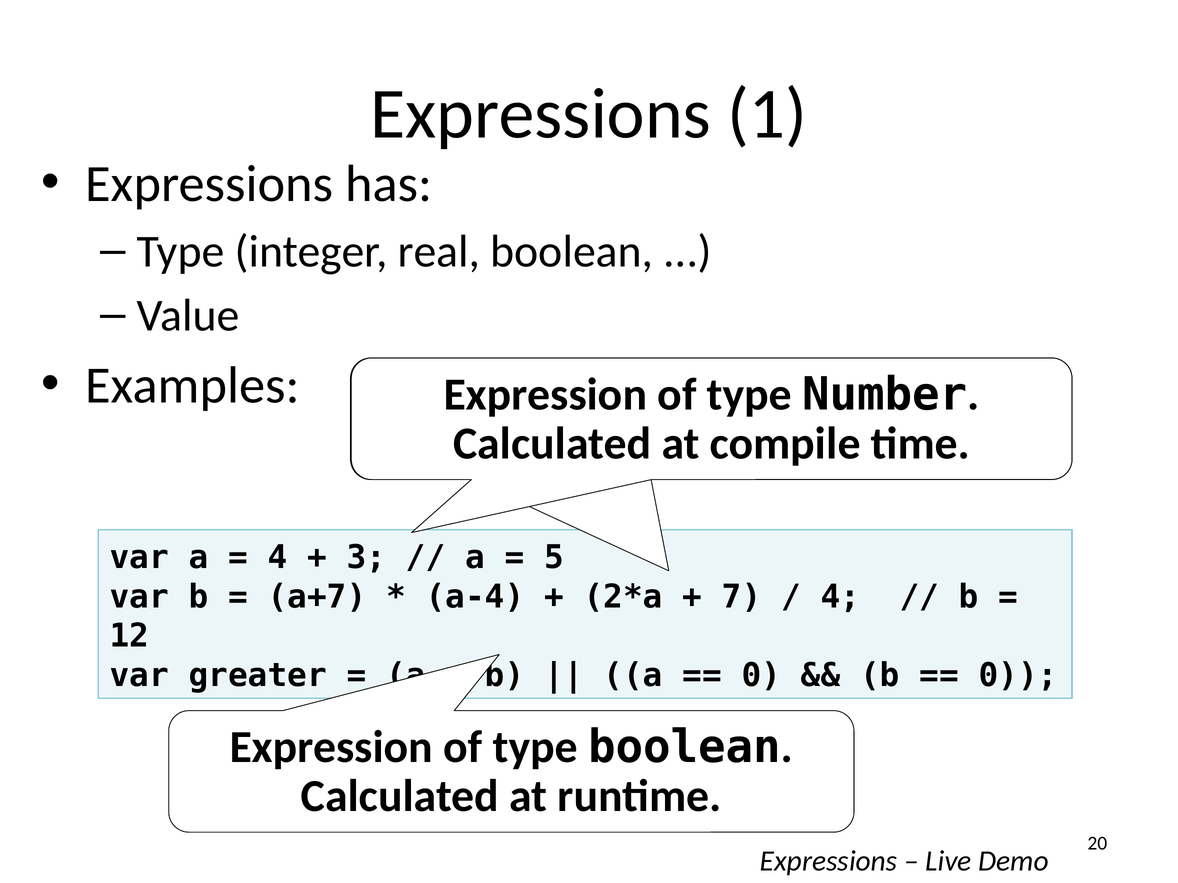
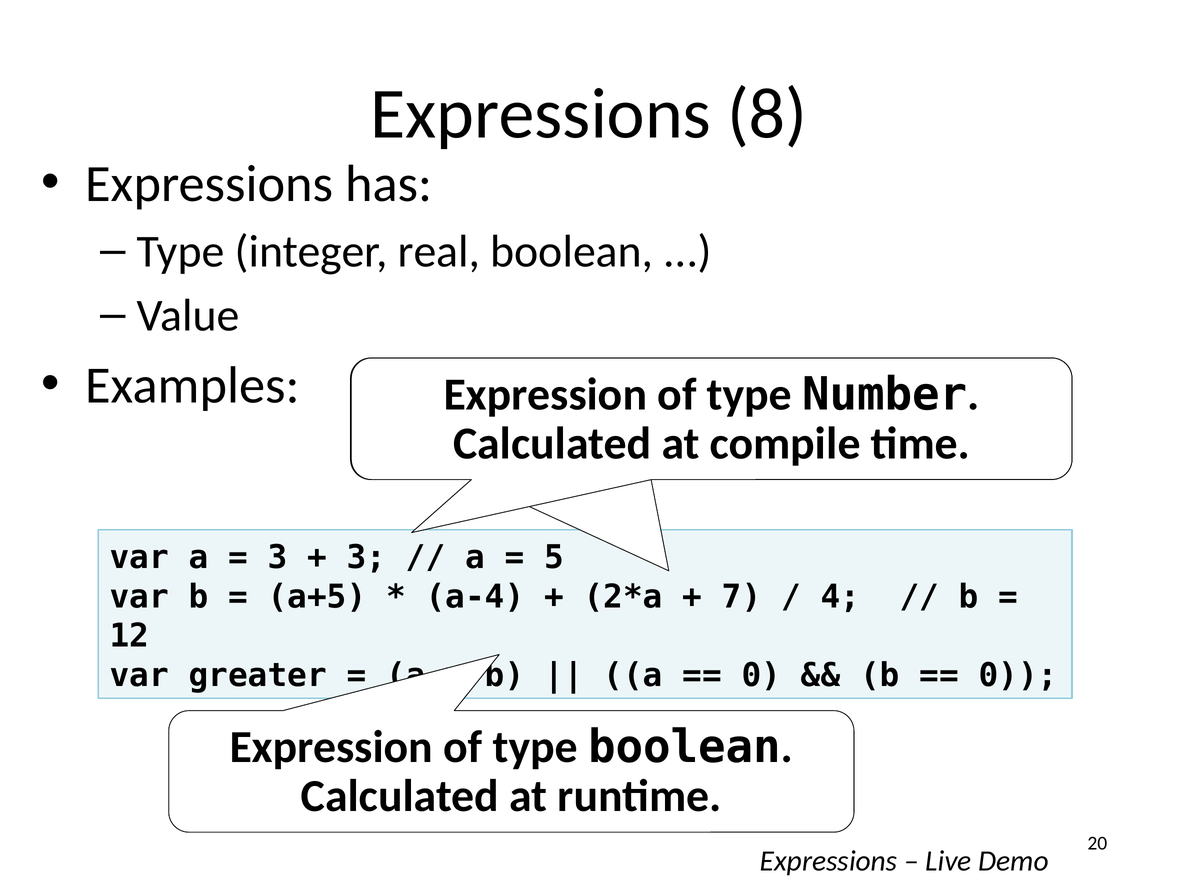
1: 1 -> 8 (767, 114)
4: 4 -> 3 (278, 558)
a+7: a+7 -> a+5 (317, 597)
